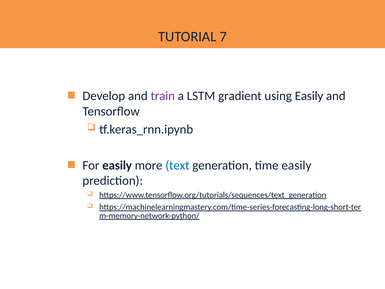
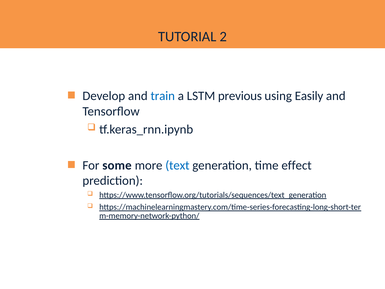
7: 7 -> 2 (223, 37)
train colour: purple -> blue (163, 96)
gradient: gradient -> previous (240, 96)
For easily: easily -> some (117, 165)
time easily: easily -> effect (297, 165)
